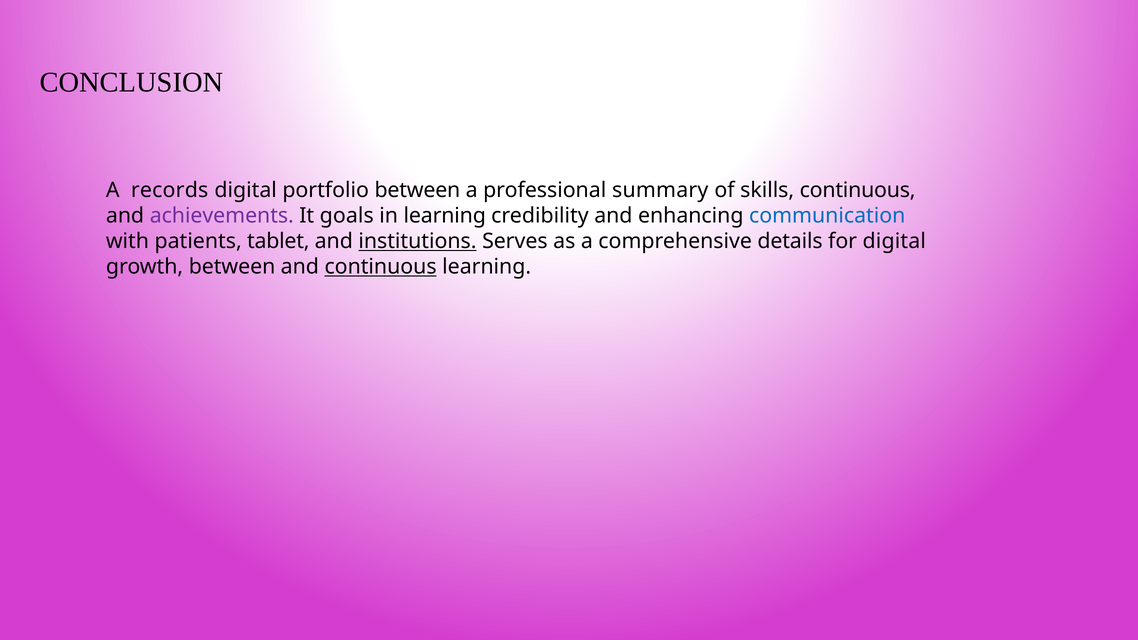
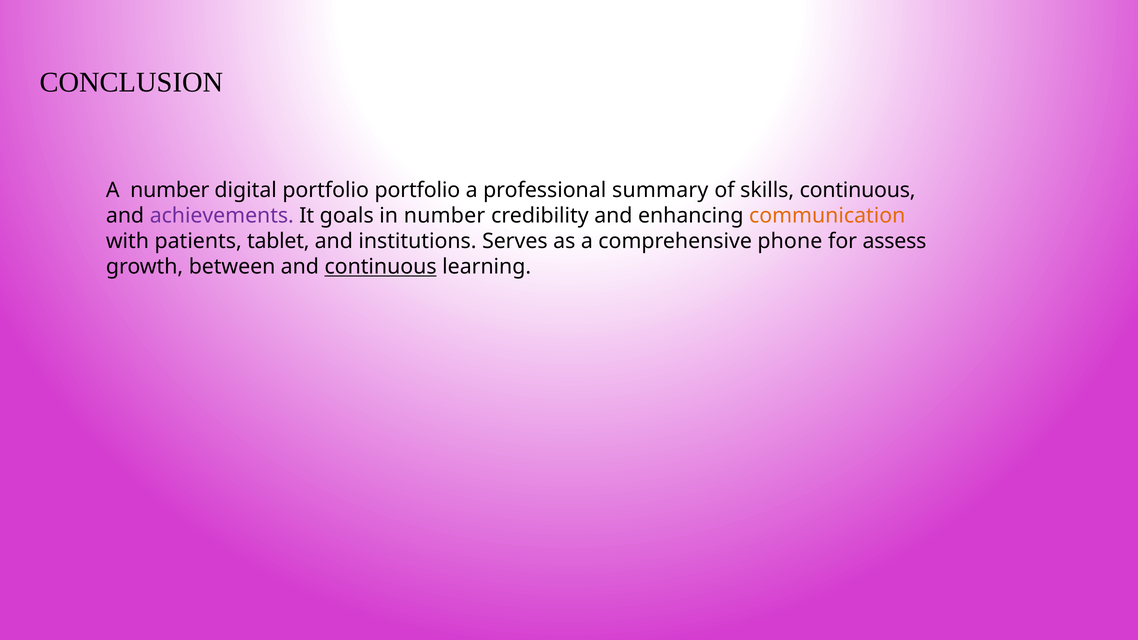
A records: records -> number (170, 190)
portfolio between: between -> portfolio (417, 190)
in learning: learning -> number (445, 216)
communication colour: blue -> orange (827, 216)
institutions underline: present -> none (417, 241)
details: details -> phone (790, 241)
for digital: digital -> assess (894, 241)
